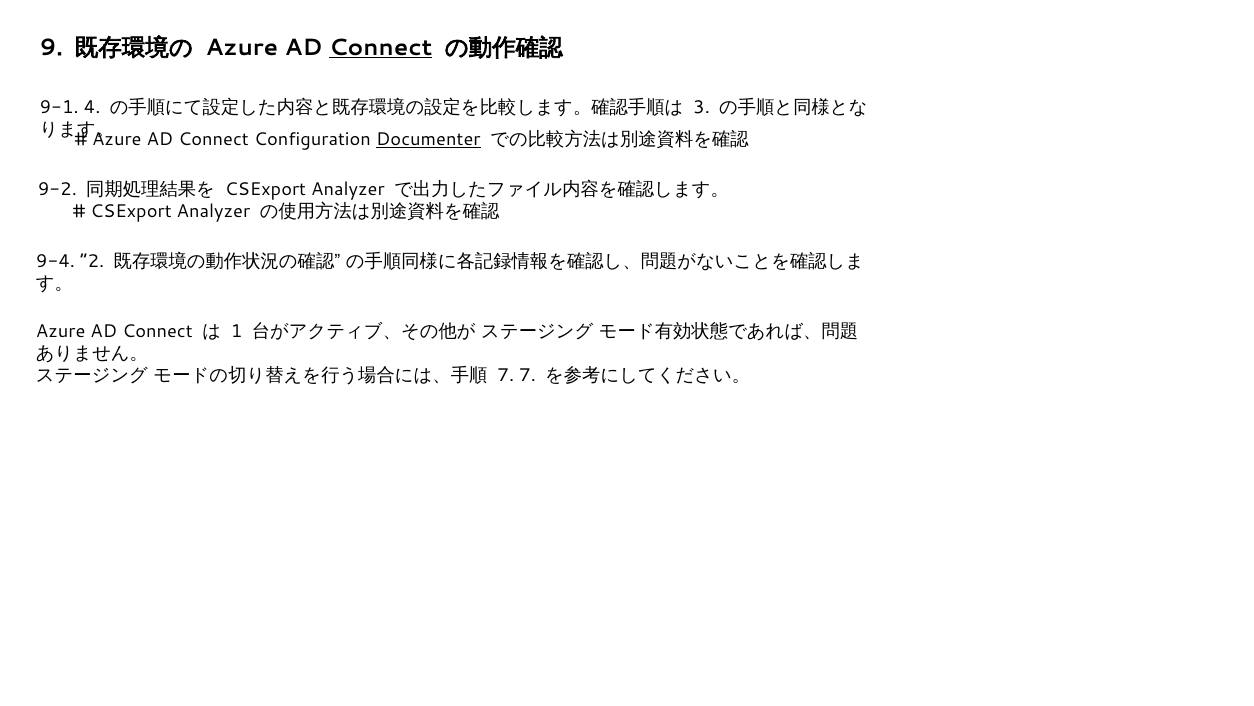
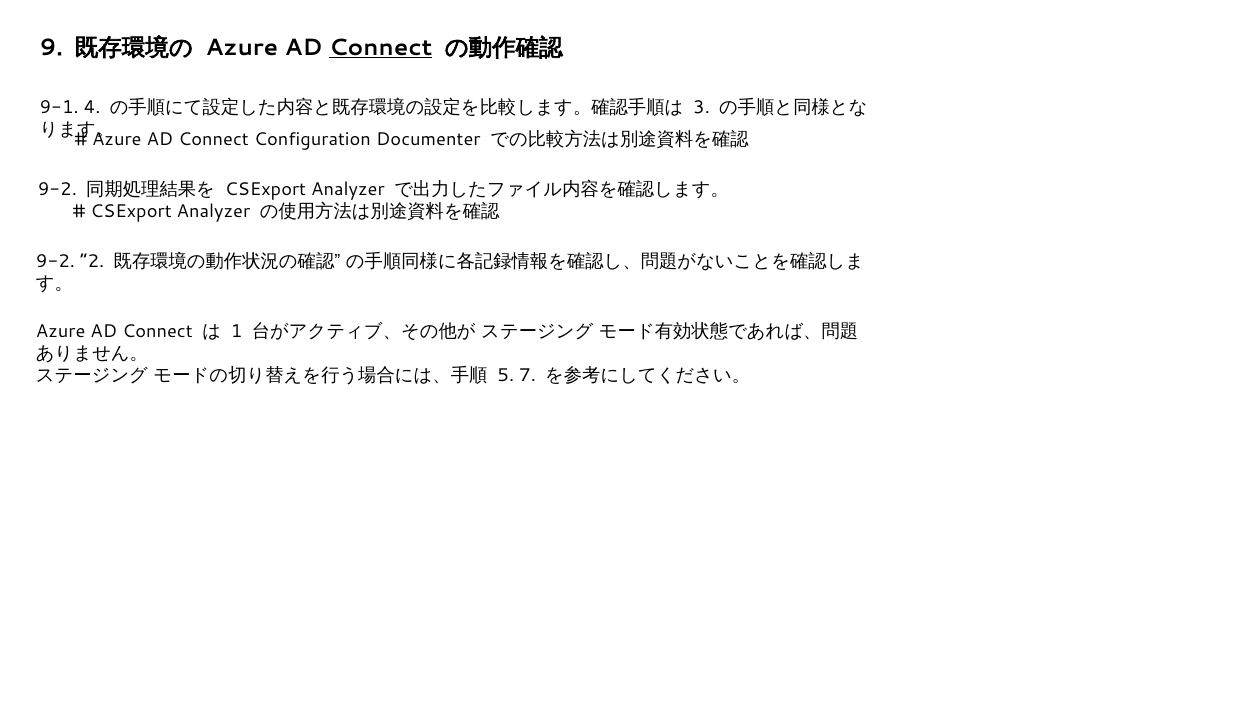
Documenter underline: present -> none (428, 140)
9-4: 9-4 -> 9-2 (56, 262)
7: 7 -> 5 (506, 375)
